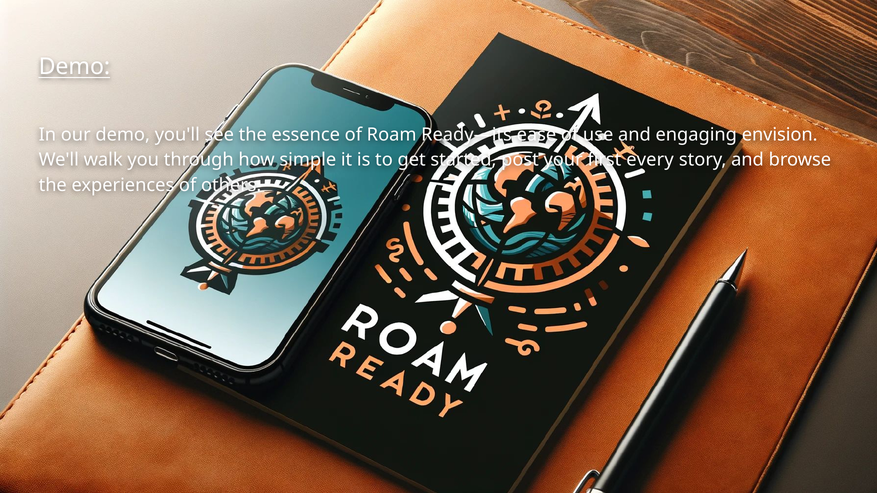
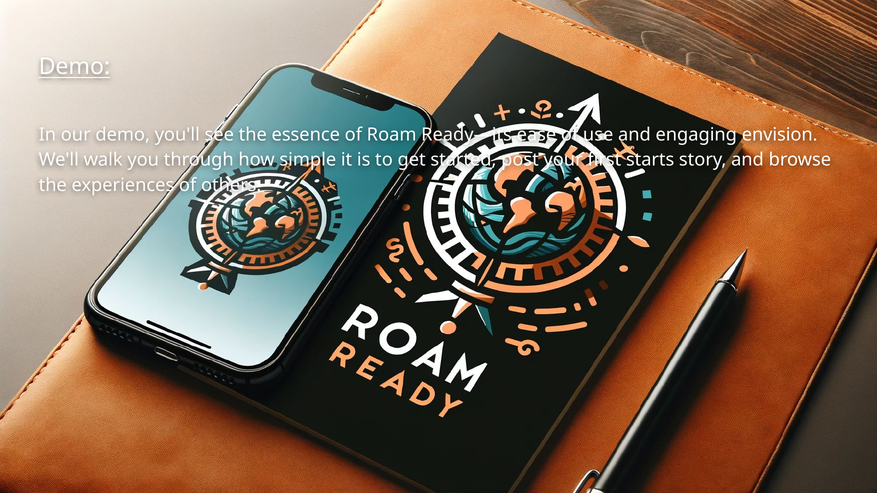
every: every -> starts (650, 160)
